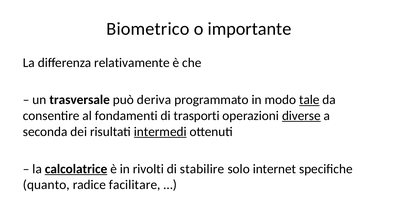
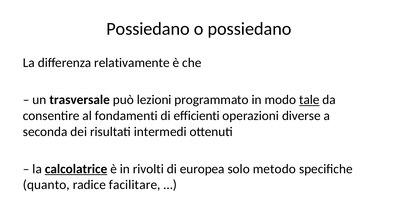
Biometrico: Biometrico -> Possiedano (148, 29)
o importante: importante -> possiedano (249, 29)
deriva: deriva -> lezioni (154, 100)
trasporti: trasporti -> efficienti (197, 116)
diverse underline: present -> none (301, 116)
intermedi underline: present -> none (160, 132)
stabilire: stabilire -> europea (202, 169)
internet: internet -> metodo (274, 169)
